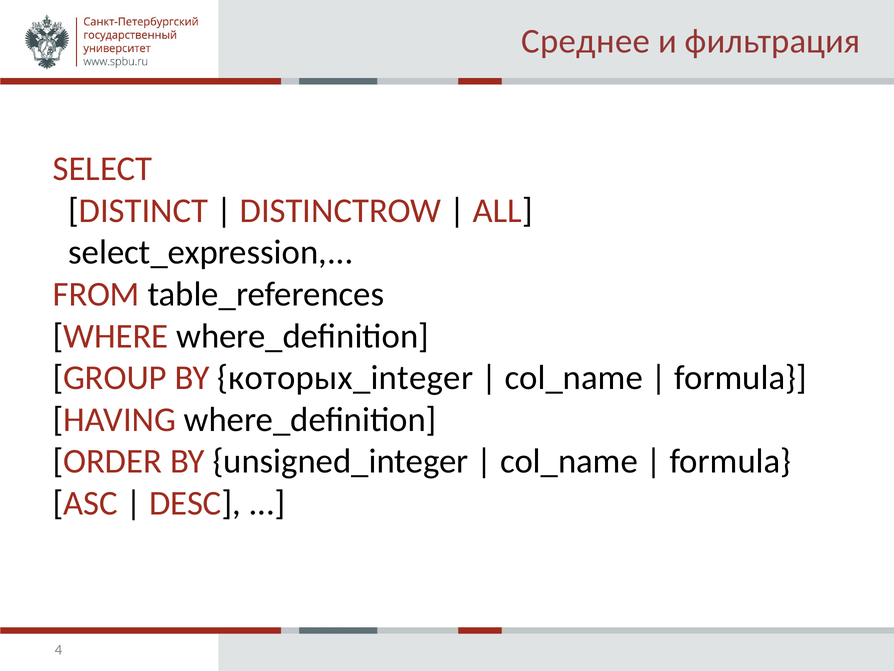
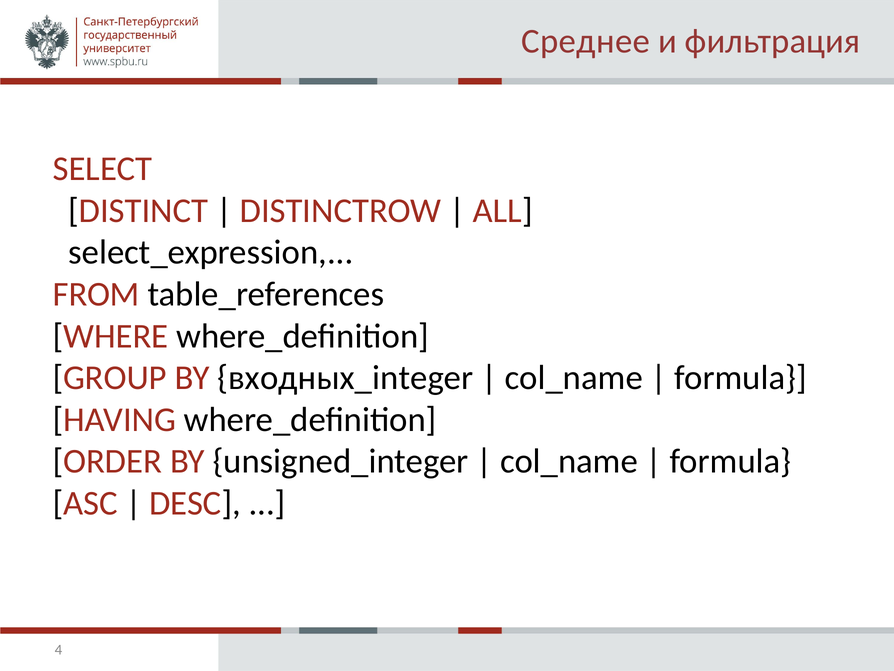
которых_integer: которых_integer -> входных_integer (345, 378)
